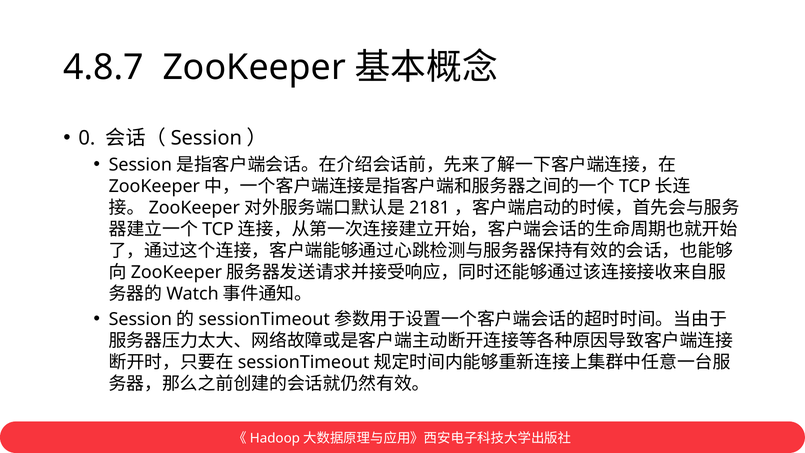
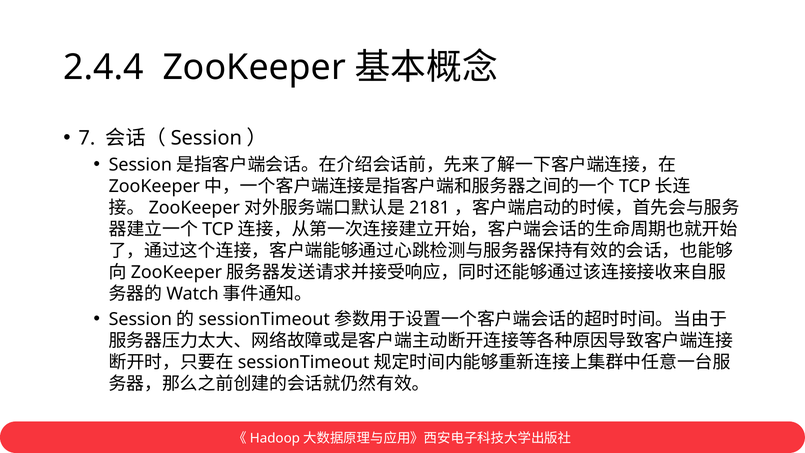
4.8.7: 4.8.7 -> 2.4.4 (104, 68)
0: 0 -> 7 (87, 138)
